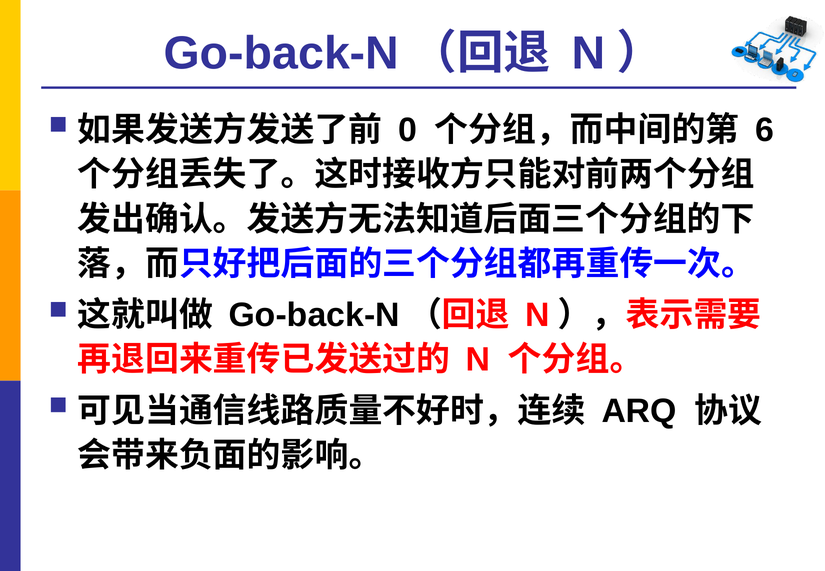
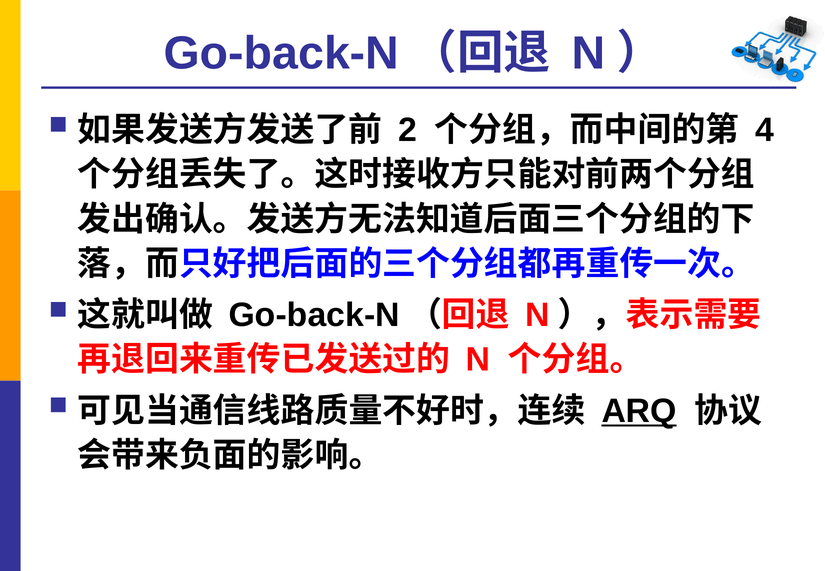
0: 0 -> 2 (408, 130)
6: 6 -> 4 (765, 130)
ARQ underline: none -> present (639, 411)
